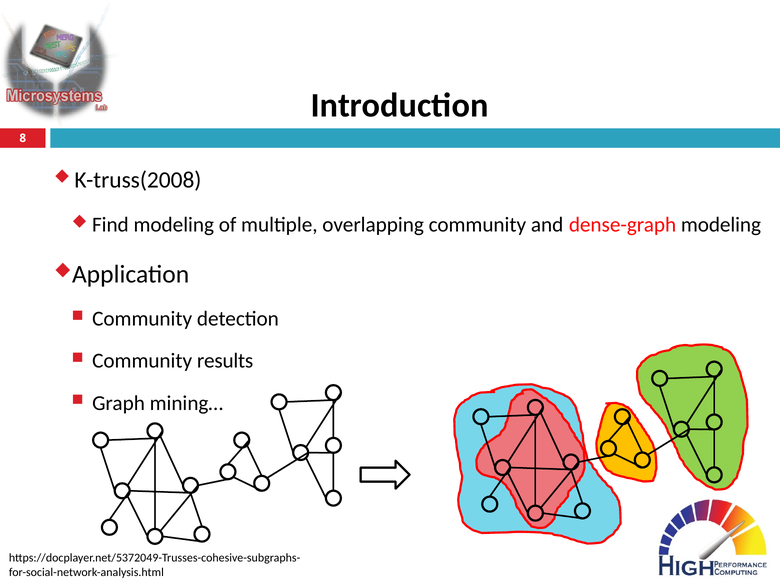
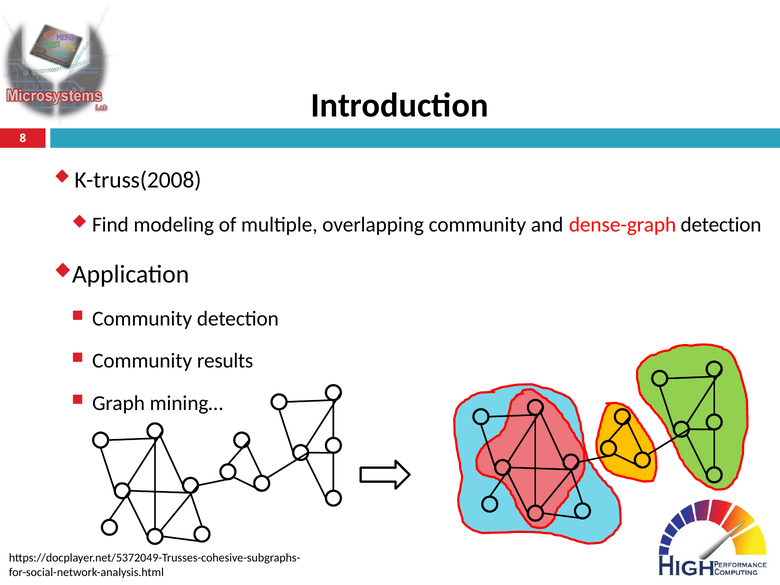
dense-graph modeling: modeling -> detection (721, 225)
